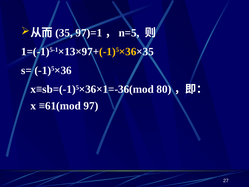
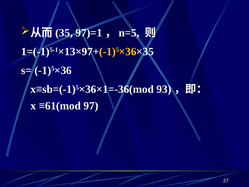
80: 80 -> 93 (164, 89)
